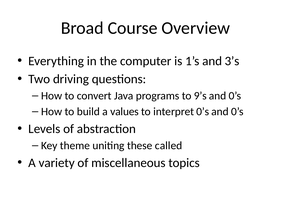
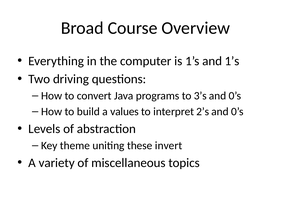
and 3’s: 3’s -> 1’s (232, 61)
9’s: 9’s -> 3’s (200, 96)
interpret 0’s: 0’s -> 2’s (203, 112)
called: called -> invert (169, 146)
